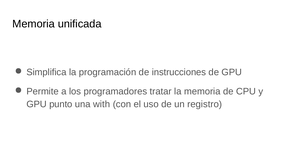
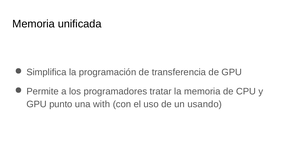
instrucciones: instrucciones -> transferencia (179, 72)
registro: registro -> usando (205, 104)
